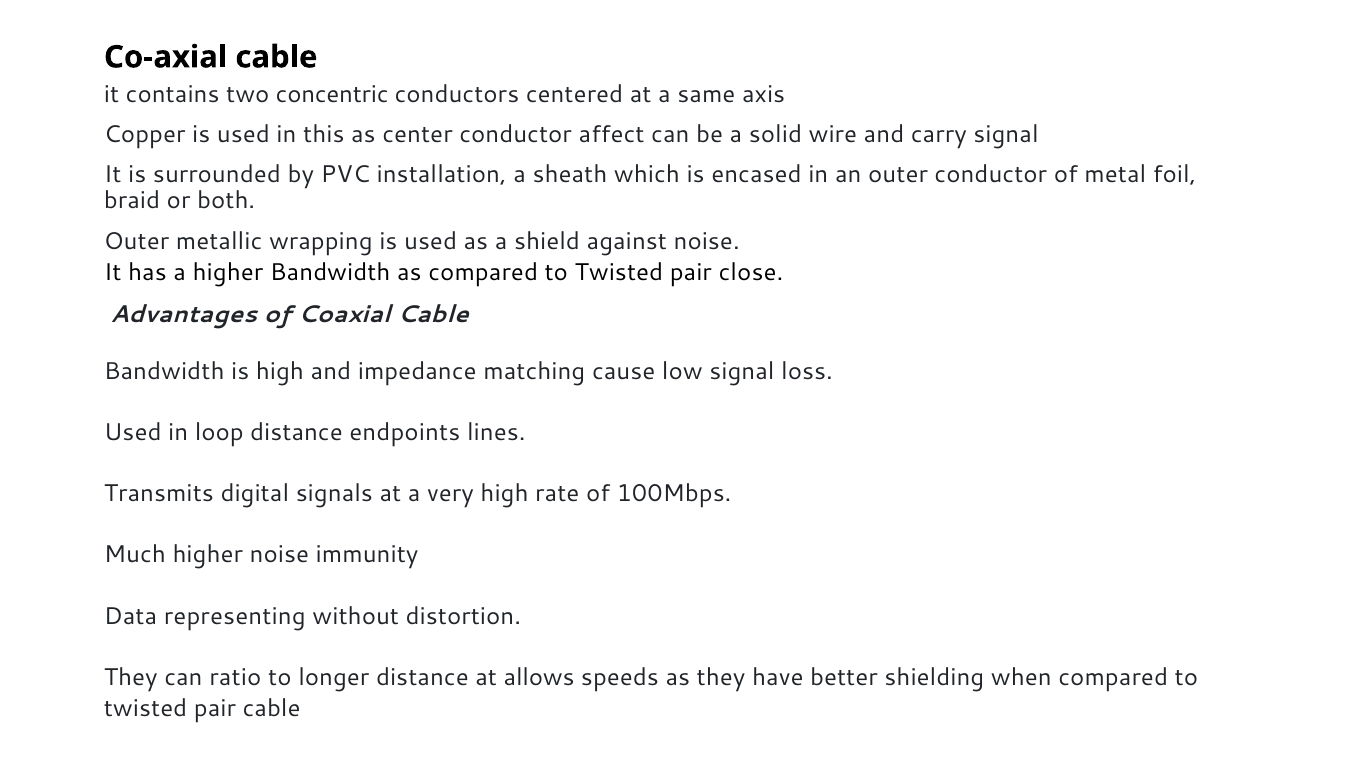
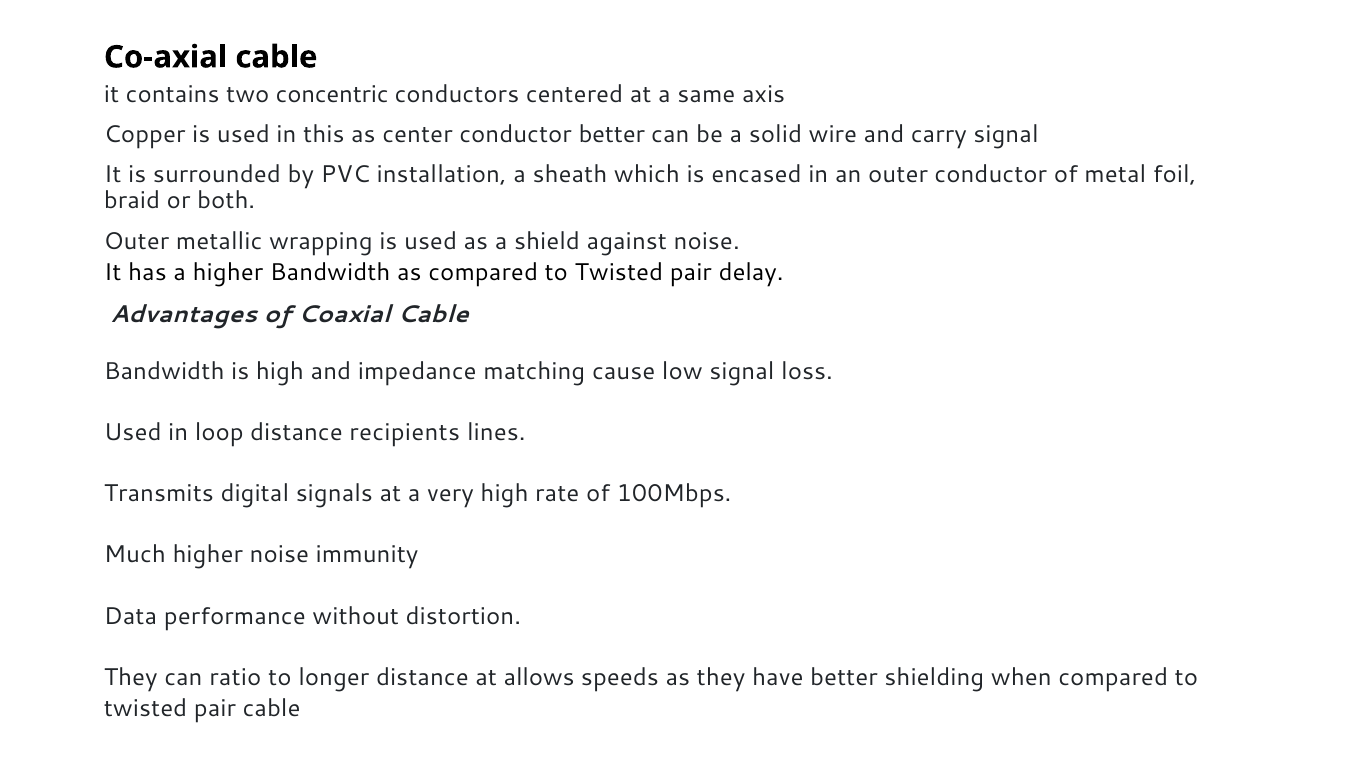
conductor affect: affect -> better (612, 134)
close: close -> delay (751, 272)
endpoints: endpoints -> recipients (405, 432)
representing: representing -> performance (235, 616)
